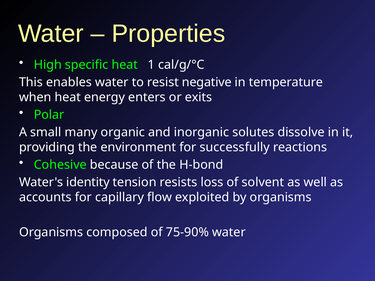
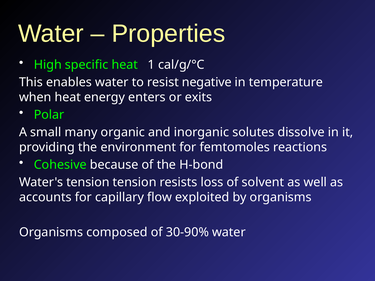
successfully: successfully -> femtomoles (235, 147)
Water's identity: identity -> tension (88, 182)
75-90%: 75-90% -> 30-90% (187, 232)
